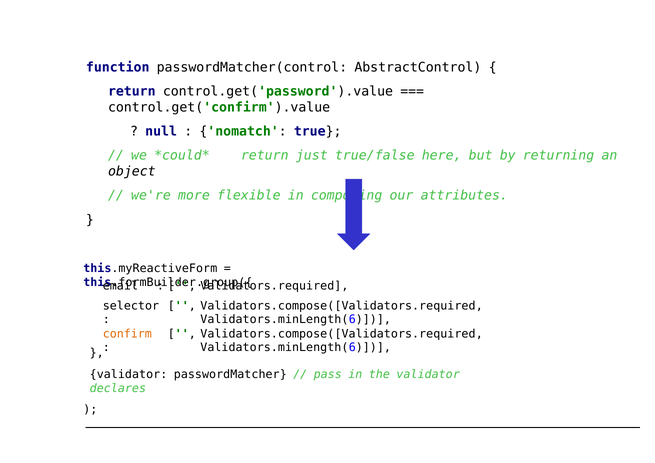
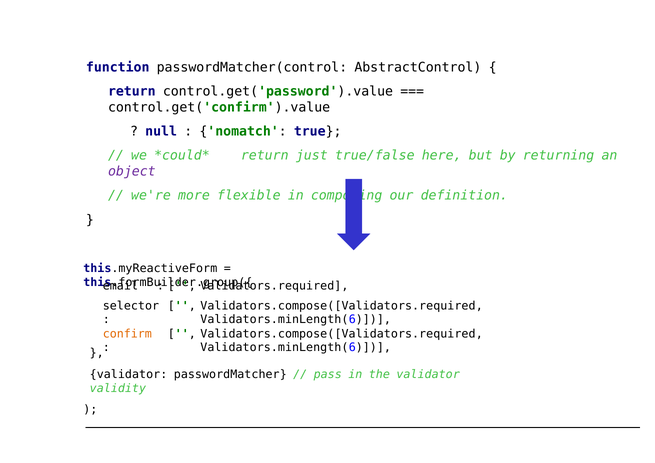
object colour: black -> purple (132, 172)
attributes: attributes -> definition (464, 196)
declares: declares -> validity (118, 388)
